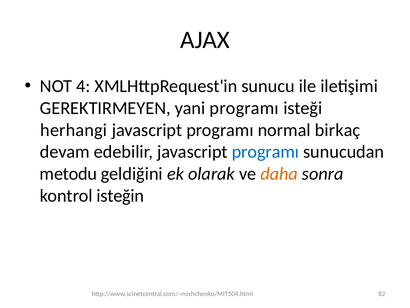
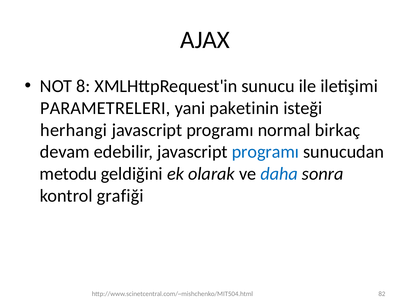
4: 4 -> 8 (83, 86)
GEREKTIRMEYEN: GEREKTIRMEYEN -> PARAMETRELERI (105, 108)
yani programı: programı -> paketinin (244, 108)
daha colour: orange -> blue (279, 174)
isteğin: isteğin -> grafiği (120, 195)
